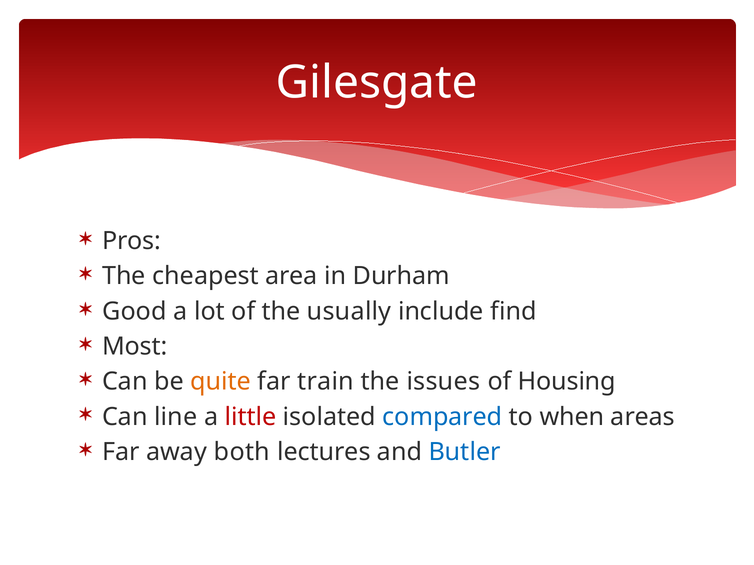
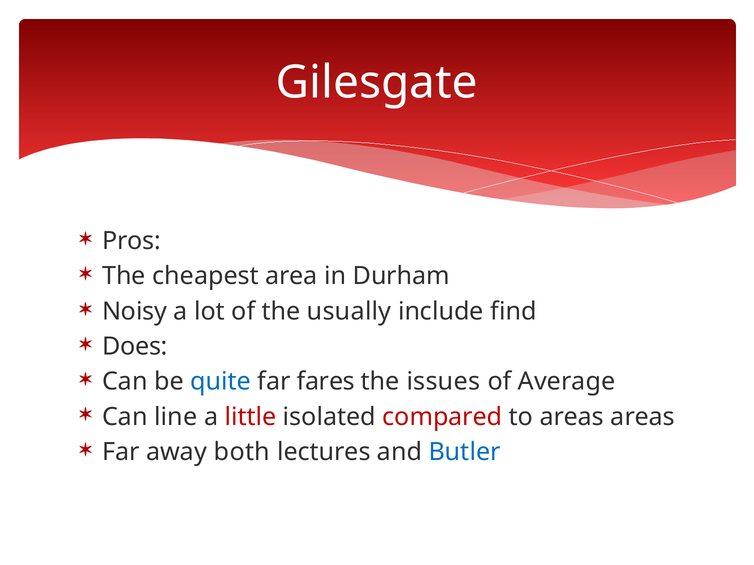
Good: Good -> Noisy (135, 312)
Most: Most -> Does (135, 347)
quite colour: orange -> blue (221, 382)
train: train -> fares (326, 382)
Housing: Housing -> Average (567, 382)
compared colour: blue -> red (442, 417)
to when: when -> areas (572, 417)
